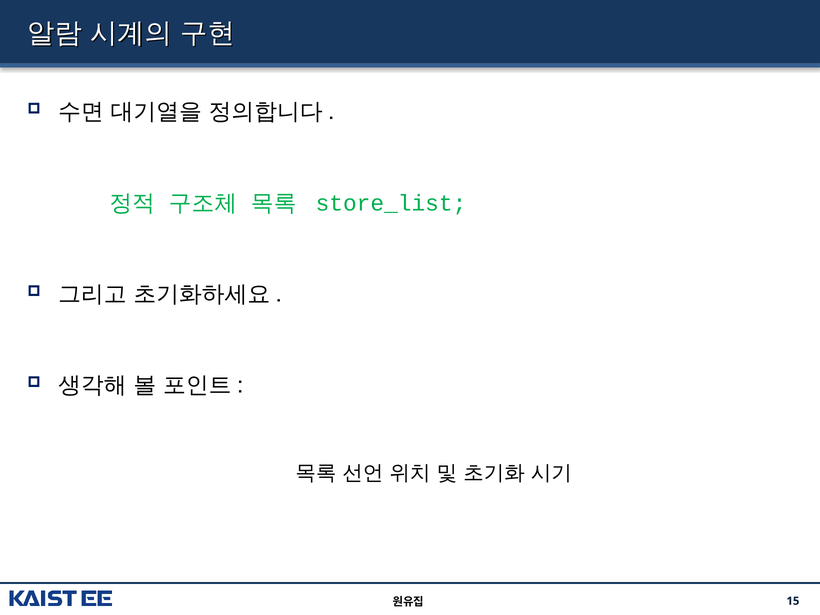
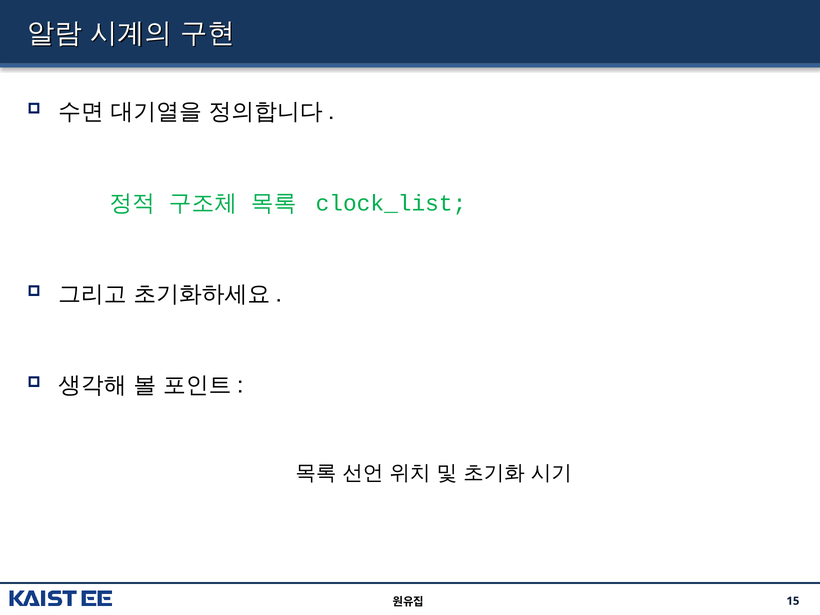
store_list: store_list -> clock_list (391, 203)
